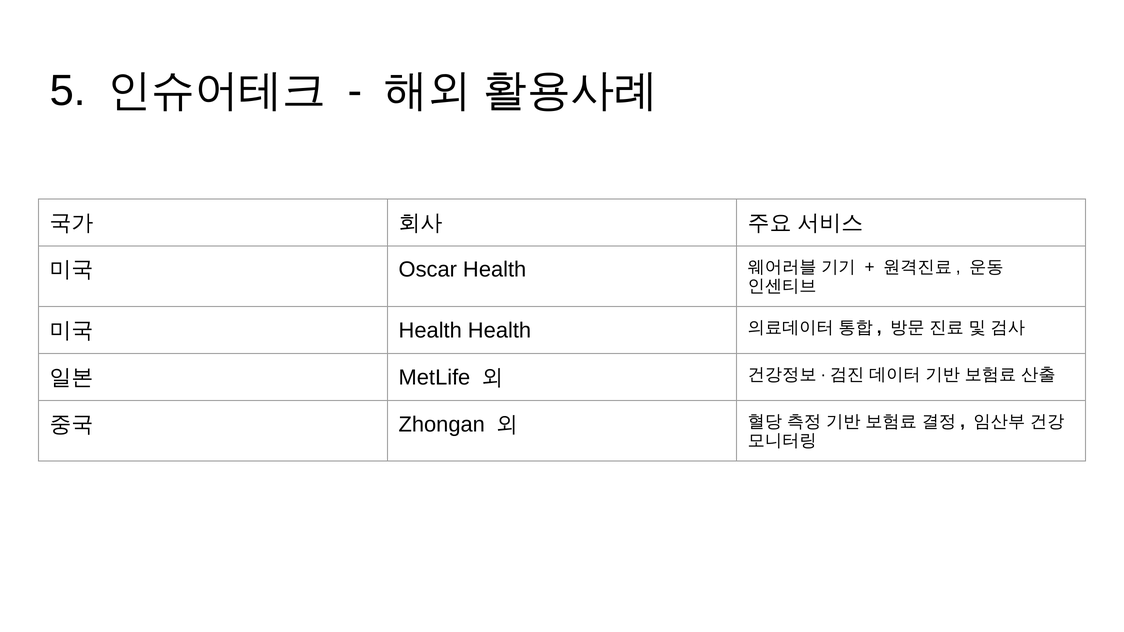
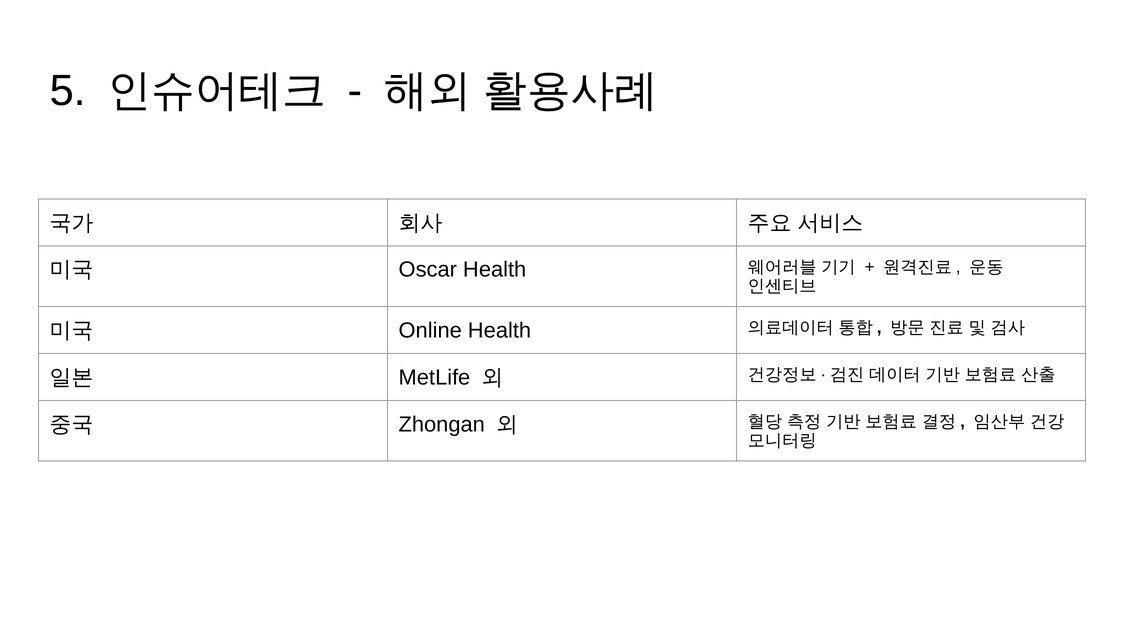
Health: Health -> Online (430, 331)
